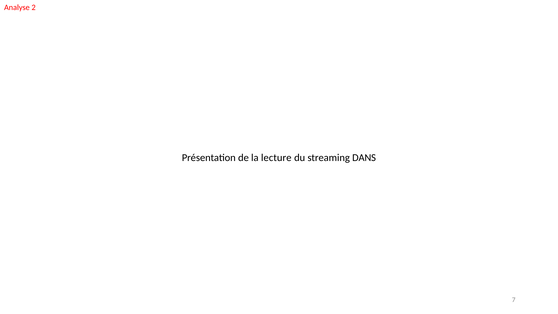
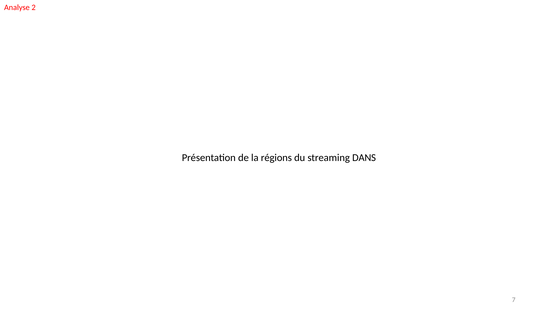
lecture: lecture -> régions (276, 158)
